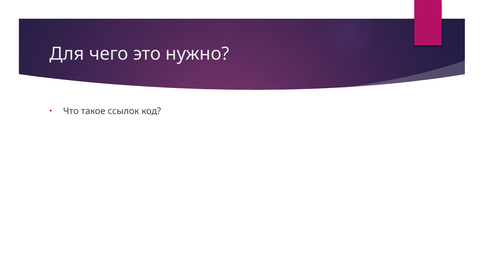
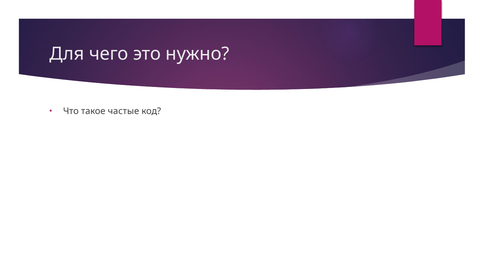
ссылок: ссылок -> частые (123, 111)
